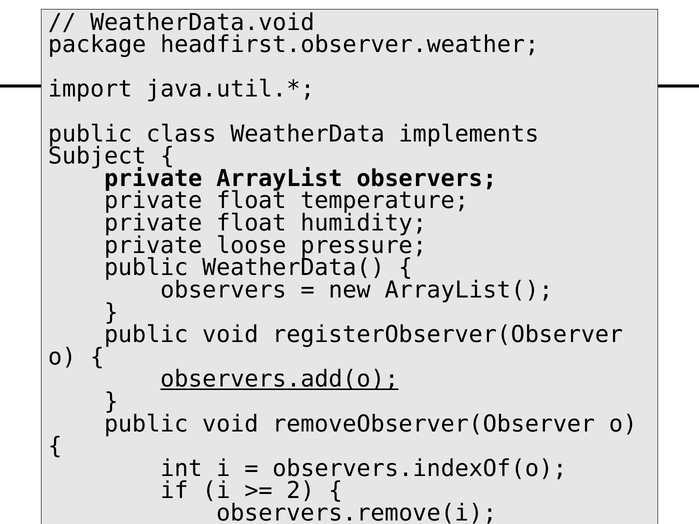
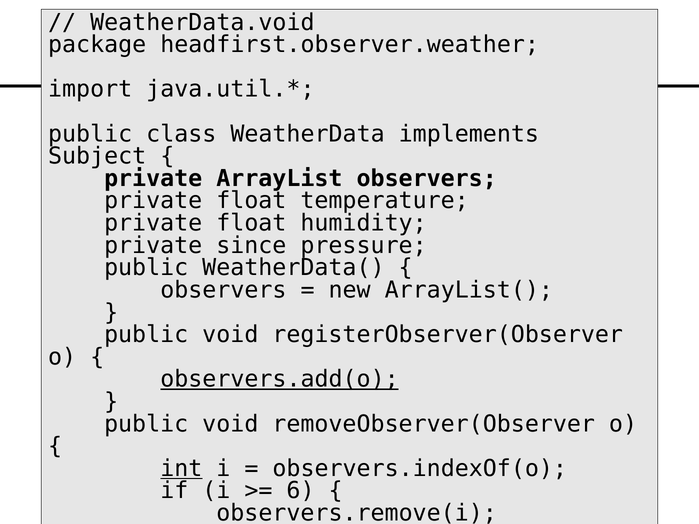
loose: loose -> since (251, 246)
int underline: none -> present (181, 469)
2: 2 -> 6 (301, 491)
